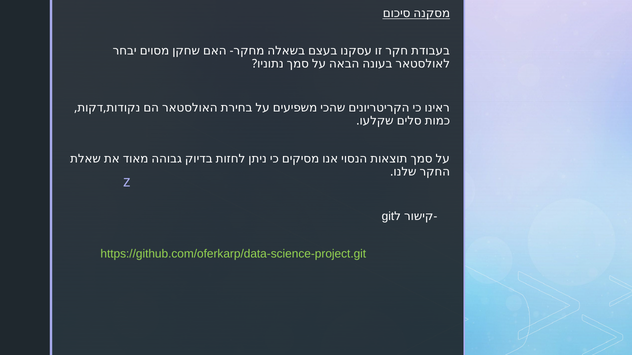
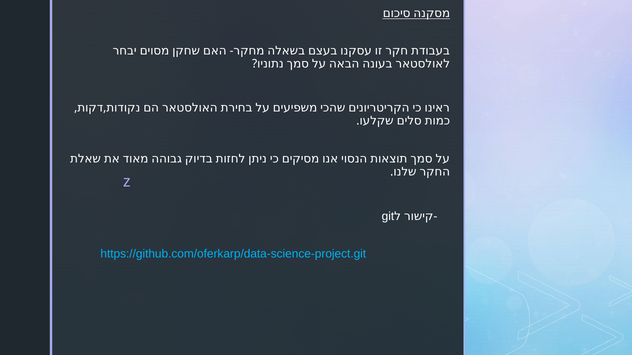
https://github.com/oferkarp/data-science-project.git colour: light green -> light blue (233, 254)
